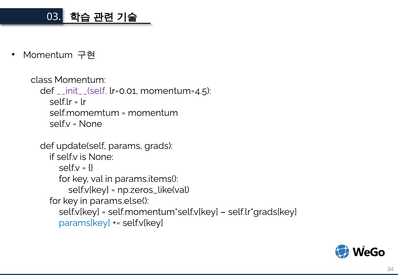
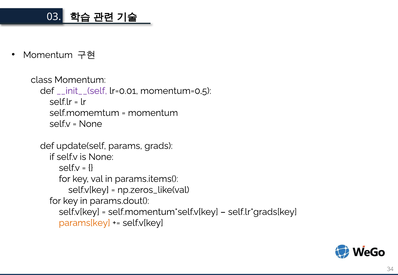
momentum=4.5: momentum=4.5 -> momentum=0.5 (176, 91)
params.else(: params.else( -> params.dout( (119, 201)
params[key colour: blue -> orange (84, 223)
